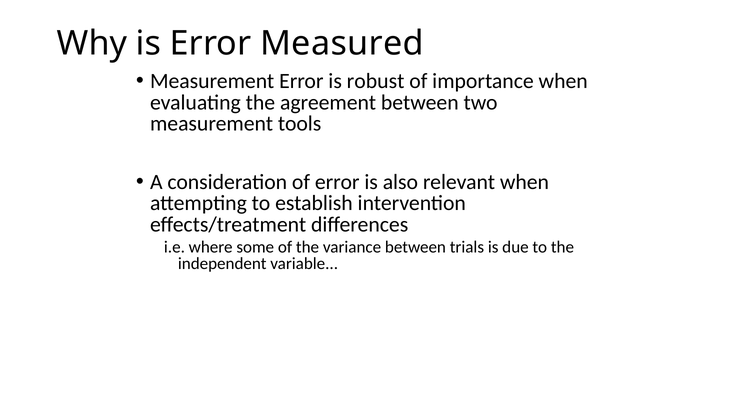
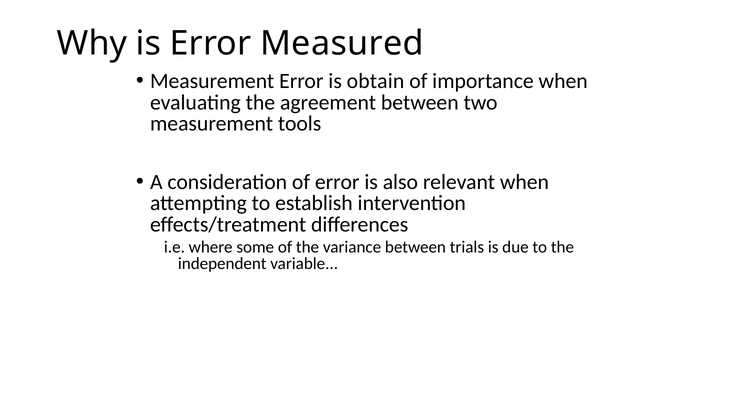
robust: robust -> obtain (376, 81)
